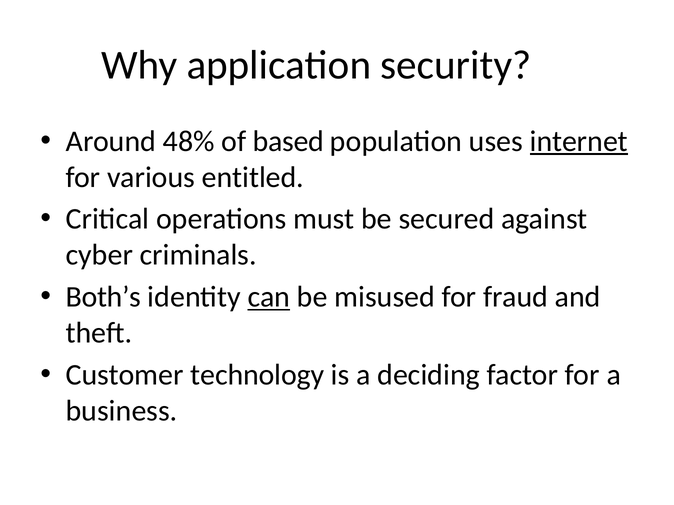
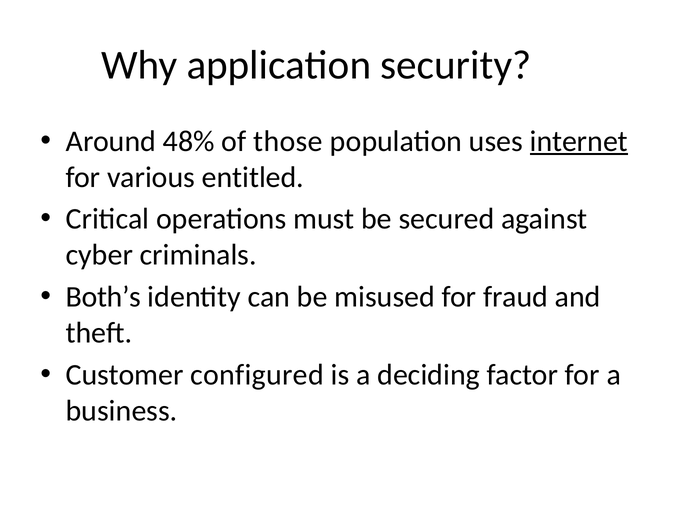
based: based -> those (288, 141)
can underline: present -> none (269, 297)
technology: technology -> configured (257, 375)
